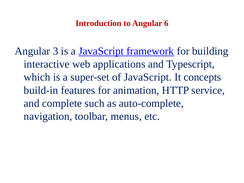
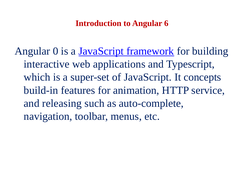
3: 3 -> 0 (56, 51)
complete: complete -> releasing (62, 103)
